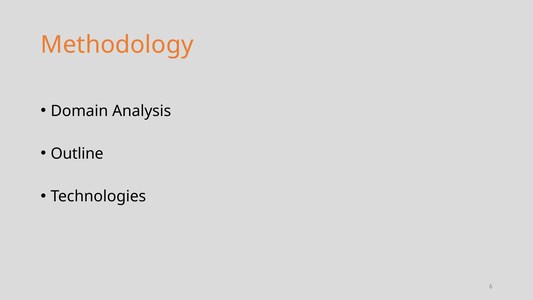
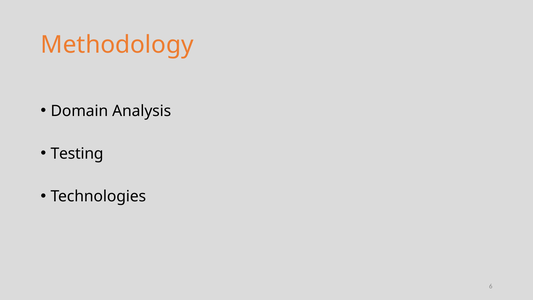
Outline: Outline -> Testing (77, 154)
